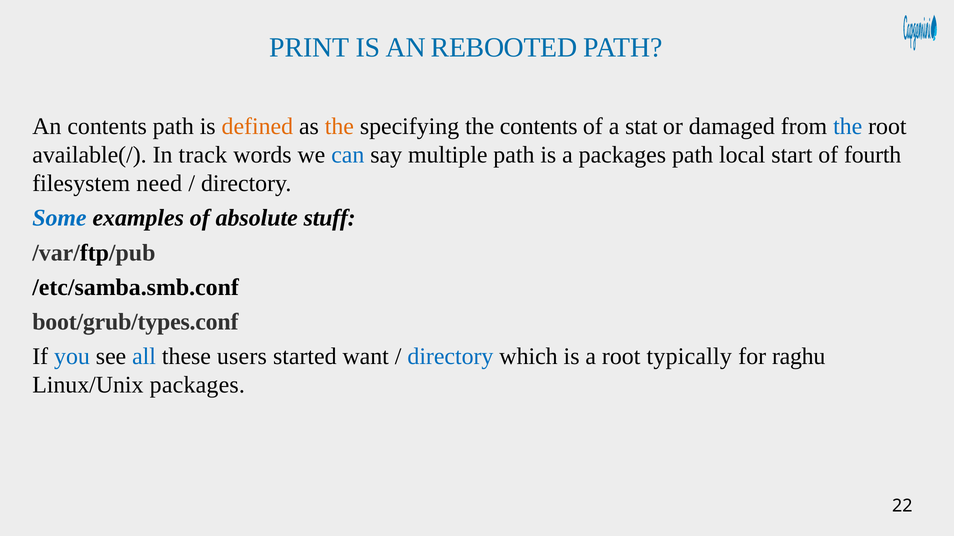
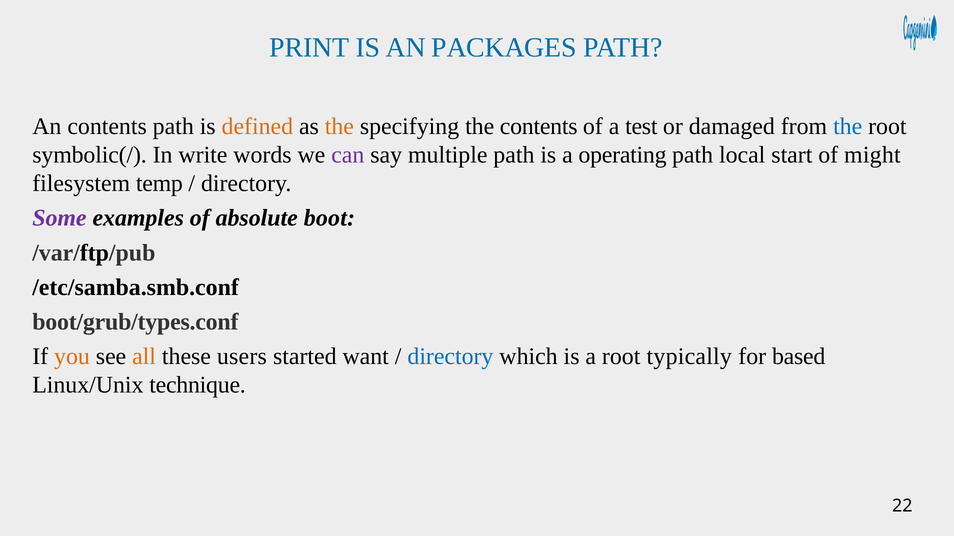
REBOOTED: REBOOTED -> PACKAGES (504, 48)
stat: stat -> test (641, 127)
available(/: available(/ -> symbolic(/ (90, 155)
track: track -> write (203, 155)
can colour: blue -> purple (348, 155)
a packages: packages -> operating (623, 155)
fourth: fourth -> might (872, 155)
need: need -> temp (159, 184)
Some colour: blue -> purple (59, 218)
stuff: stuff -> boot (329, 218)
you colour: blue -> orange (72, 357)
all colour: blue -> orange (144, 357)
raghu: raghu -> based (799, 357)
Linux/Unix packages: packages -> technique (198, 385)
